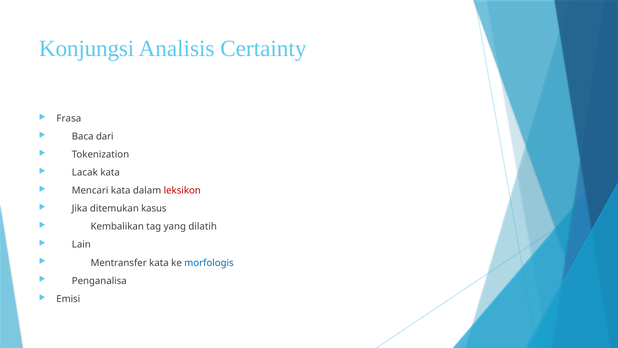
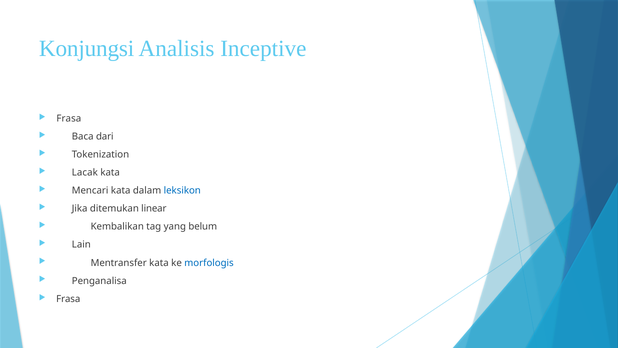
Certainty: Certainty -> Inceptive (263, 49)
leksikon colour: red -> blue (182, 190)
kasus: kasus -> linear (154, 208)
dilatih: dilatih -> belum (203, 226)
Emisi: Emisi -> Frasa (68, 299)
